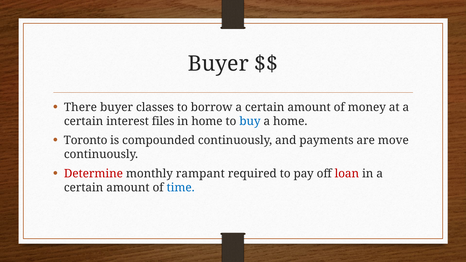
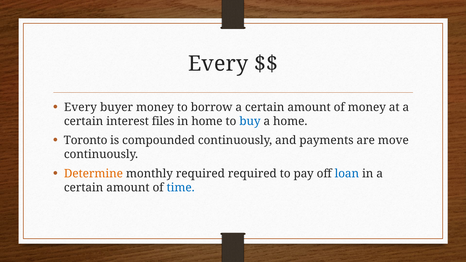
Buyer: Buyer -> Every (218, 64)
There: There -> Every (80, 107)
buyer classes: classes -> money (155, 107)
Determine colour: red -> orange (93, 174)
monthly rampant: rampant -> required (200, 174)
loan colour: red -> blue (347, 174)
